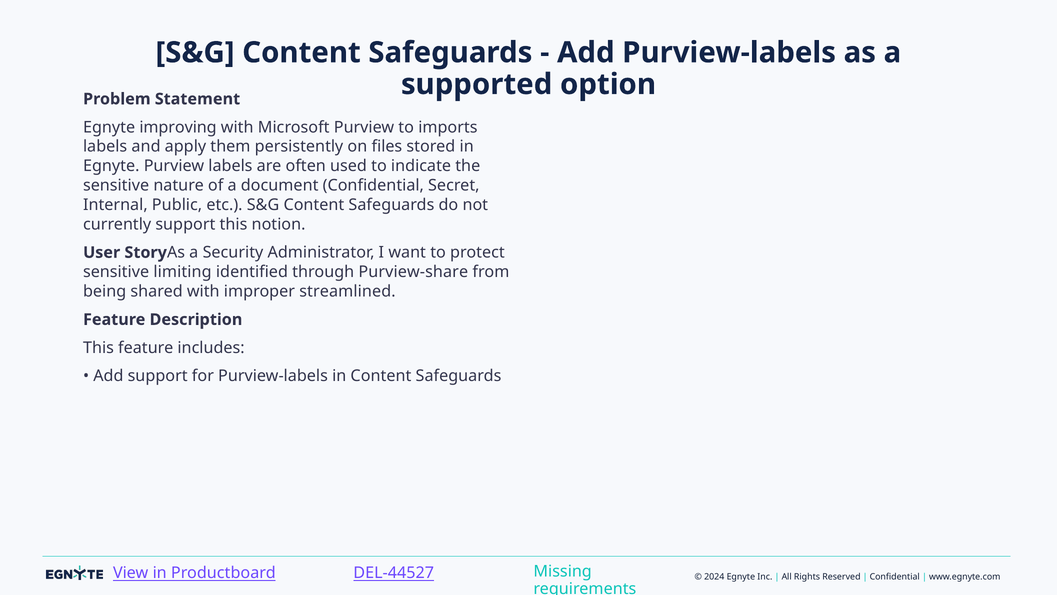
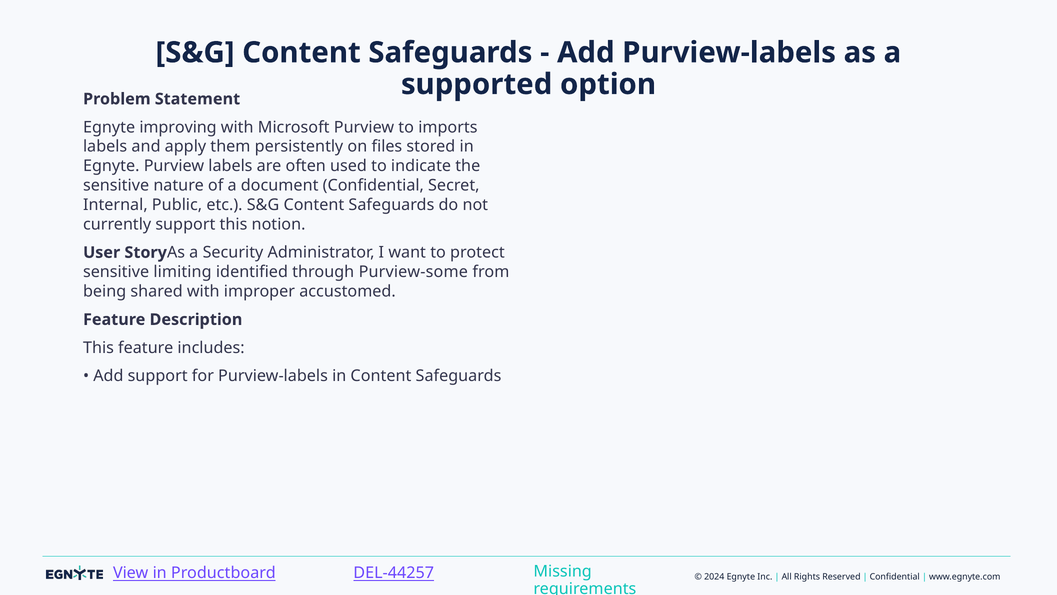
Purview-share: Purview-share -> Purview-some (413, 272)
streamlined: streamlined -> accustomed (348, 291)
DEL-44527: DEL-44527 -> DEL-44257 (394, 573)
